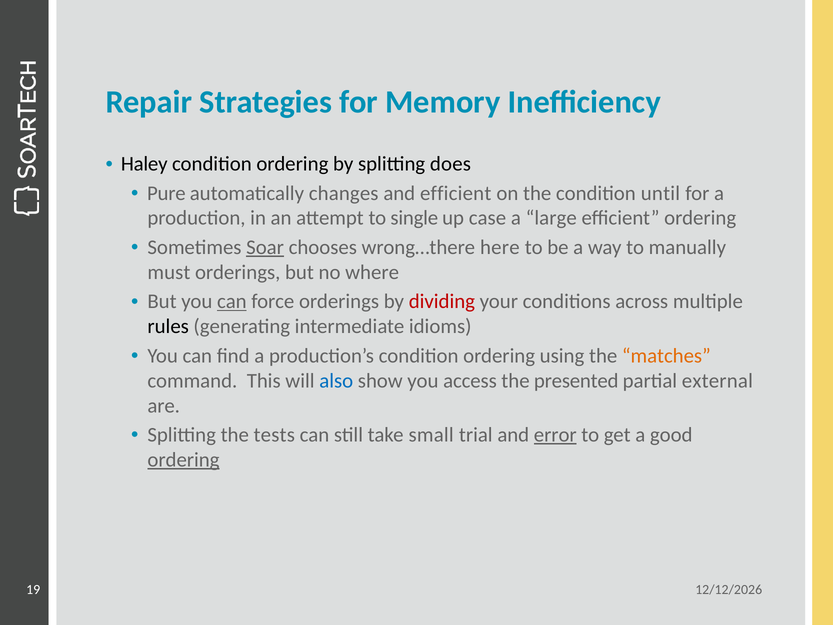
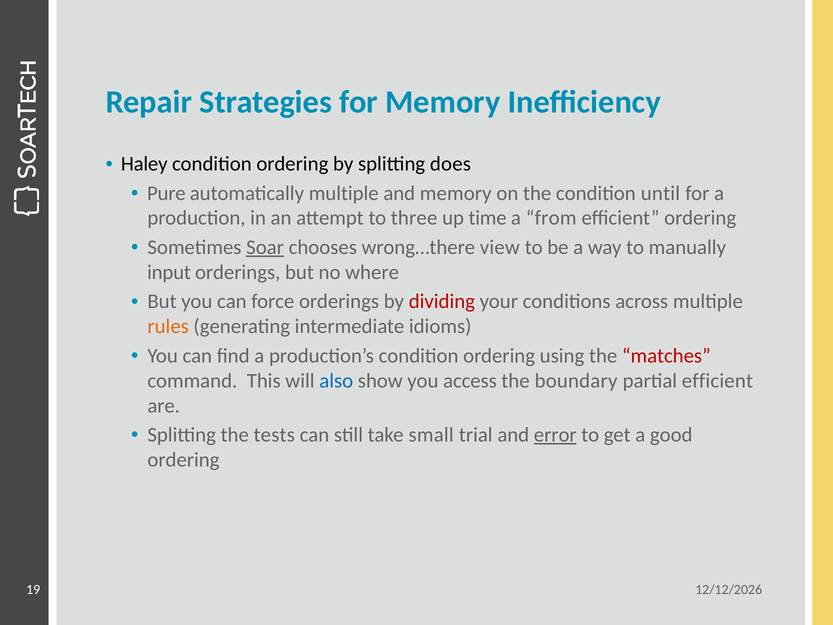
automatically changes: changes -> multiple (344, 193)
and efficient: efficient -> memory (456, 193)
single: single -> three (414, 218)
case: case -> time (488, 218)
large: large -> from (551, 218)
here: here -> view (500, 247)
must: must -> input (169, 272)
can underline: present -> none (232, 301)
rules colour: black -> orange (168, 326)
matches colour: orange -> red (666, 355)
presented: presented -> boundary (576, 380)
partial external: external -> efficient (717, 380)
ordering underline: present -> none (183, 460)
